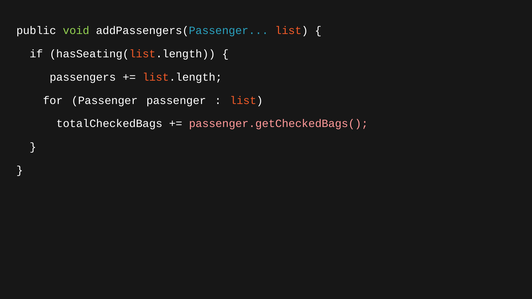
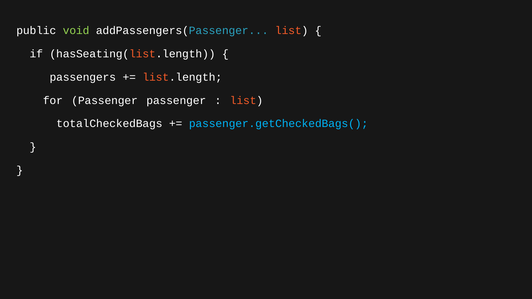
passenger.getCheckedBags( colour: pink -> light blue (279, 124)
